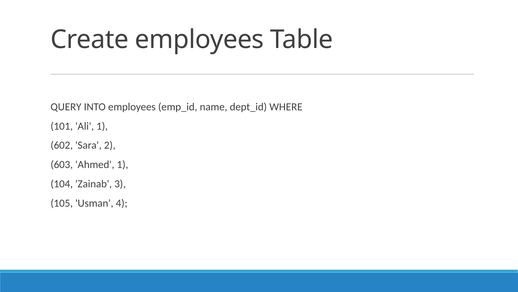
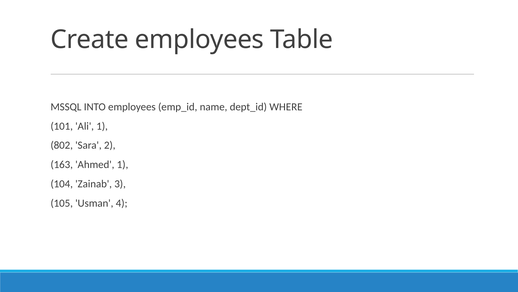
QUERY: QUERY -> MSSQL (66, 107)
602: 602 -> 802 (62, 145)
603: 603 -> 163 (62, 164)
